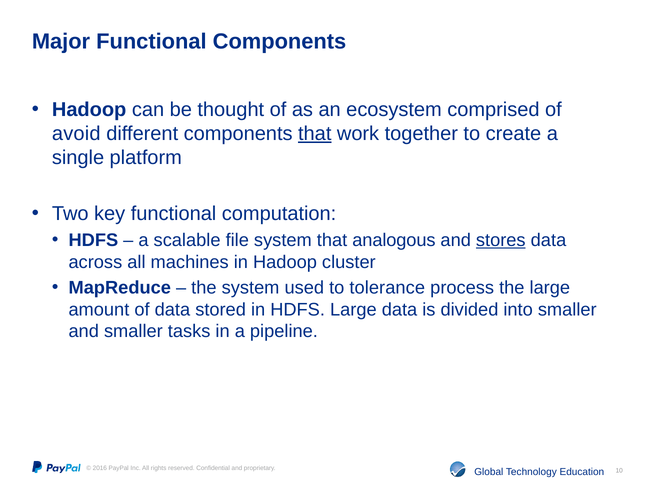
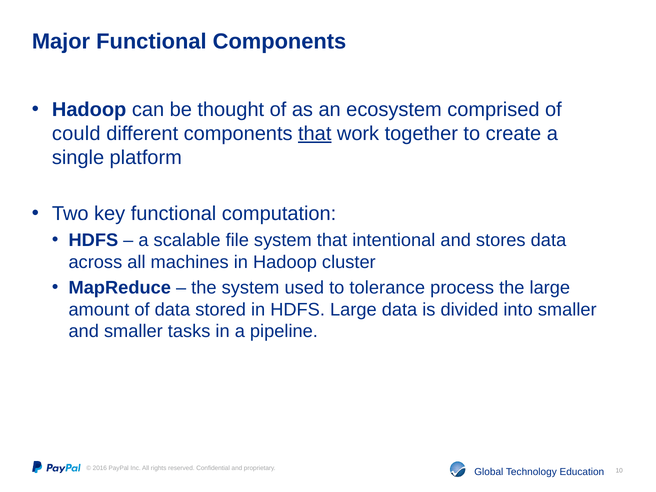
avoid: avoid -> could (76, 134)
analogous: analogous -> intentional (394, 240)
stores underline: present -> none (501, 240)
